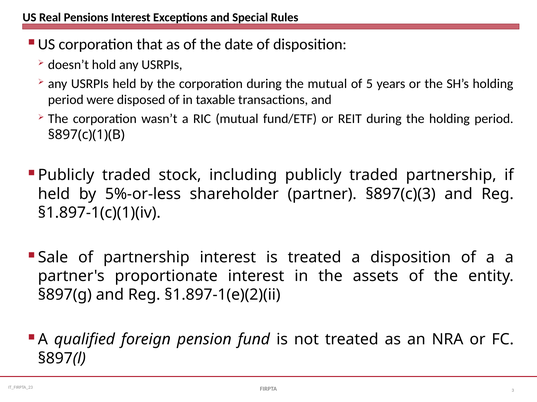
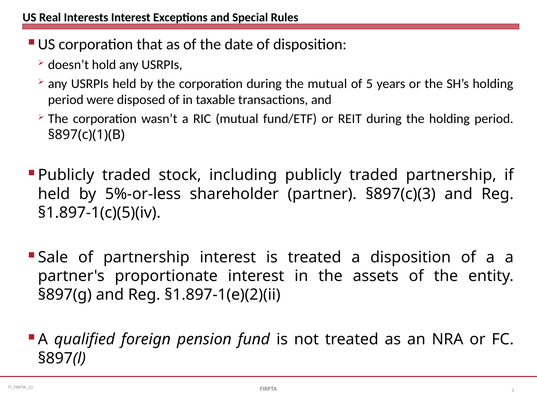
Pensions: Pensions -> Interests (86, 17)
§1.897-1(c)(1)(iv: §1.897-1(c)(1)(iv -> §1.897-1(c)(5)(iv (99, 213)
